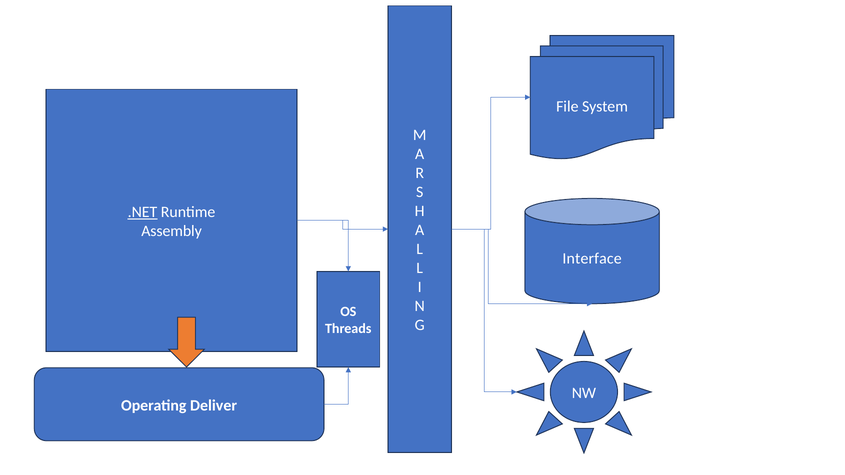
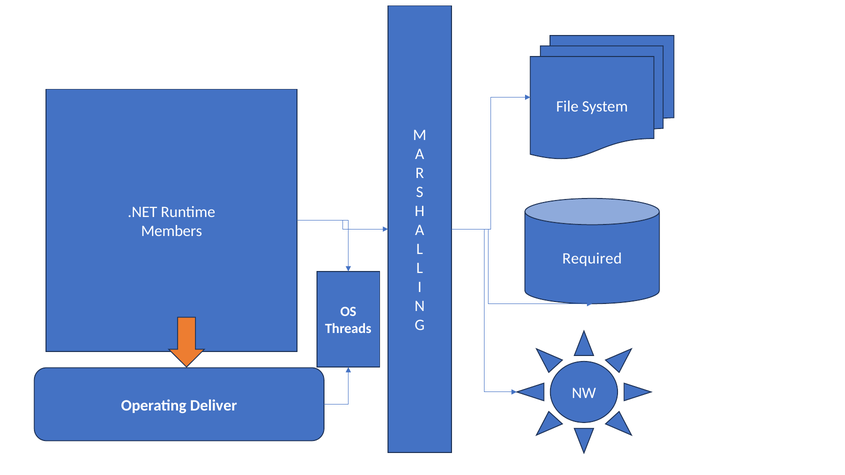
.NET underline: present -> none (142, 212)
Assembly: Assembly -> Members (172, 231)
Interface: Interface -> Required (592, 259)
